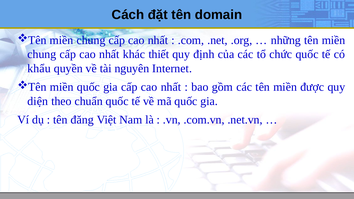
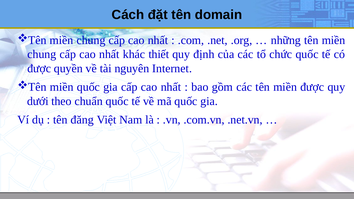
khẩu: khẩu -> được (39, 69)
diện: diện -> dưới (38, 101)
